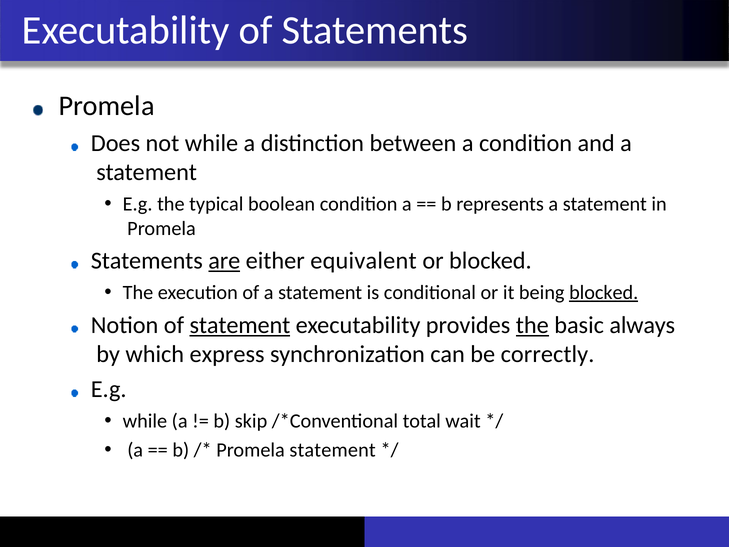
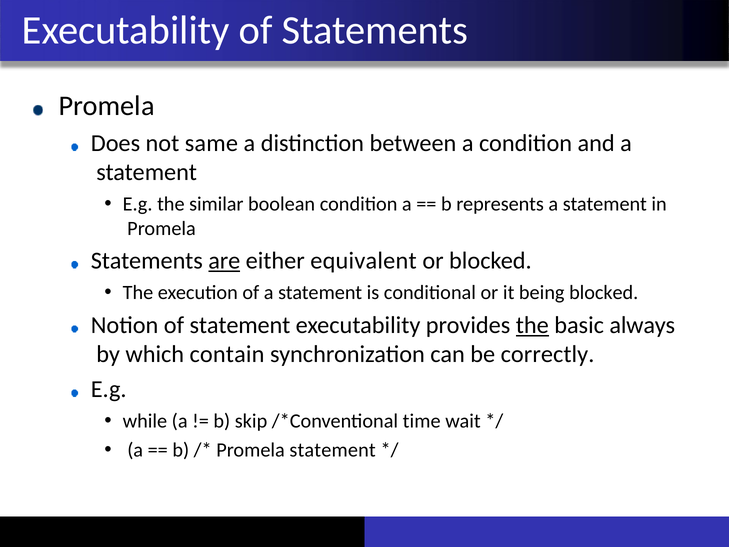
not while: while -> same (211, 143)
typical: typical -> similar (216, 204)
blocked underline: present -> none (604, 292)
statement underline: present -> none (240, 325)
express: express -> contain (227, 354)
total: total -> time (422, 421)
